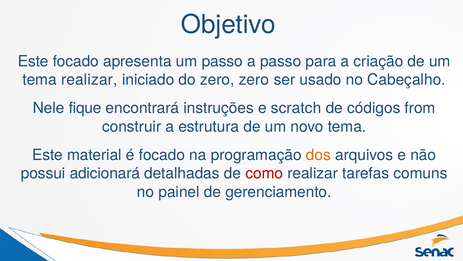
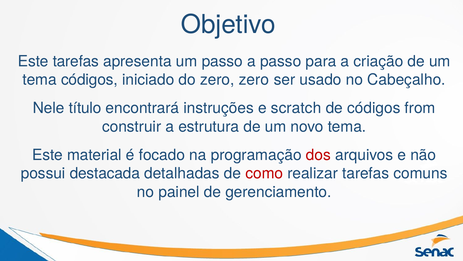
Este focado: focado -> tarefas (76, 61)
tema realizar: realizar -> códigos (89, 80)
fique: fique -> título (85, 108)
dos colour: orange -> red (318, 155)
adicionará: adicionará -> destacada (105, 173)
